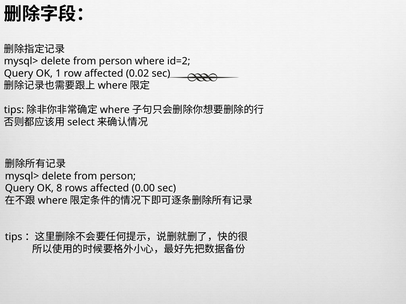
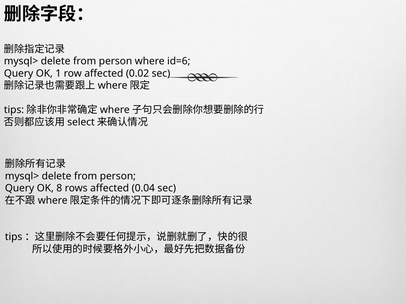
id=2: id=2 -> id=6 (179, 61)
0.00: 0.00 -> 0.04 (143, 189)
